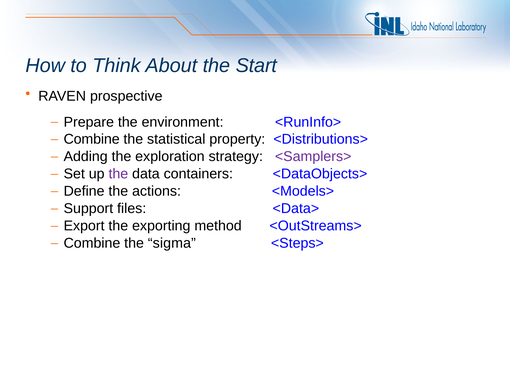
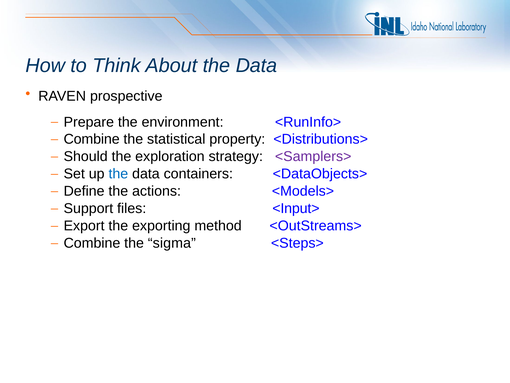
About the Start: Start -> Data (256, 66)
Adding: Adding -> Should (86, 156)
the colour: purple -> blue (118, 174)
<Data>: <Data> -> <Input> (296, 208)
